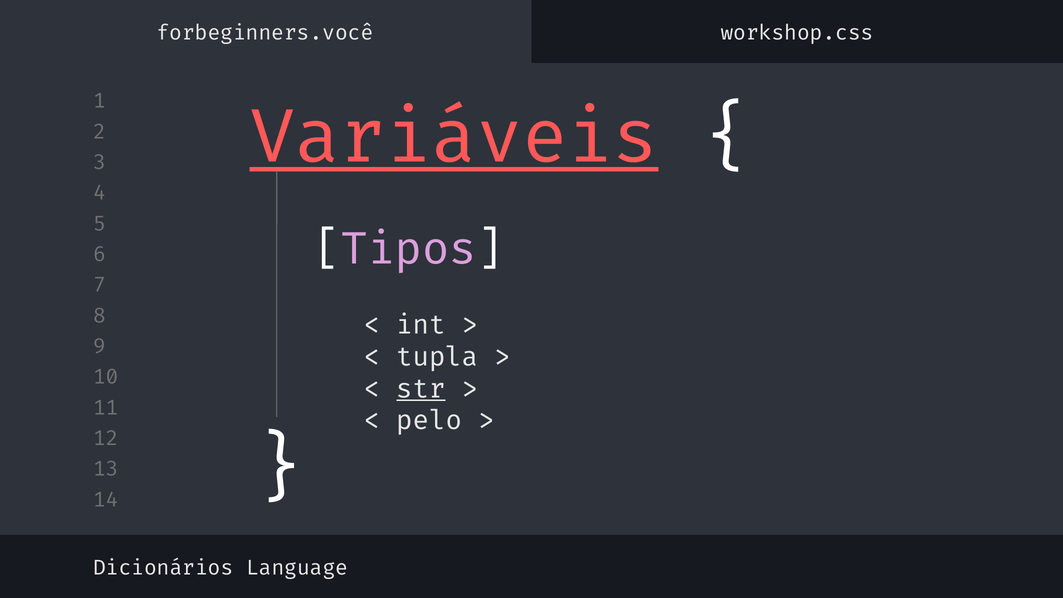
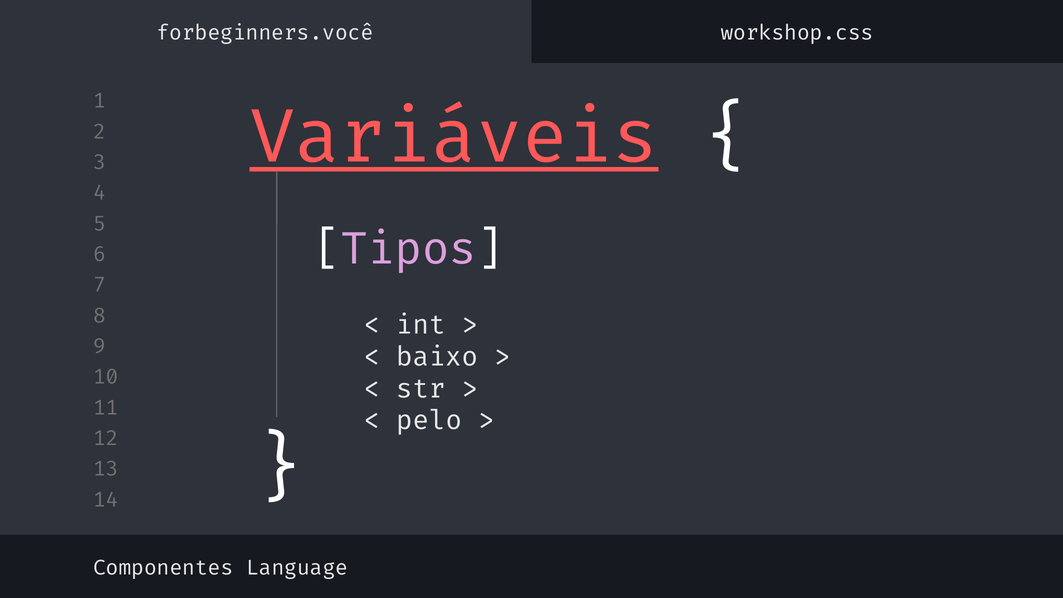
tupla: tupla -> baixo (437, 357)
str underline: present -> none (421, 389)
Dicionários: Dicionários -> Componentes (163, 568)
